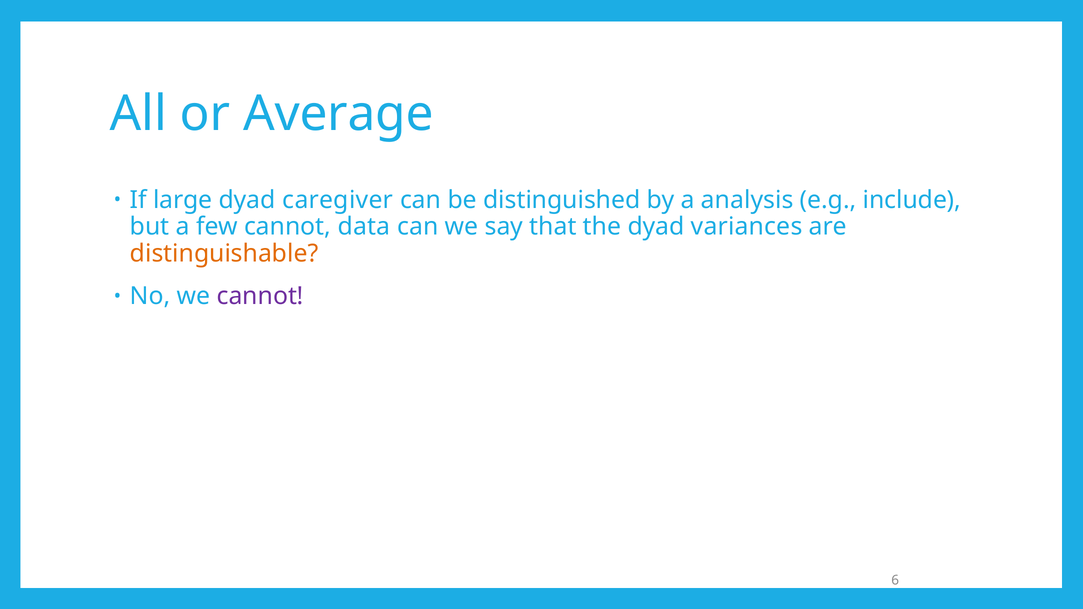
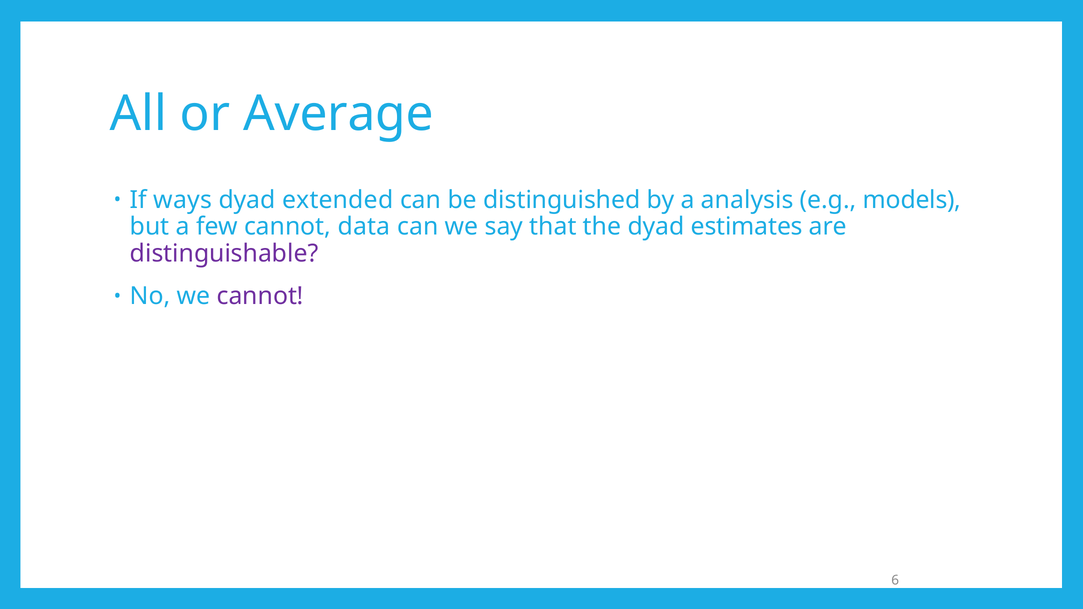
large: large -> ways (183, 200)
caregiver: caregiver -> extended (338, 200)
include: include -> models (912, 200)
variances: variances -> estimates (747, 227)
distinguishable colour: orange -> purple (224, 254)
